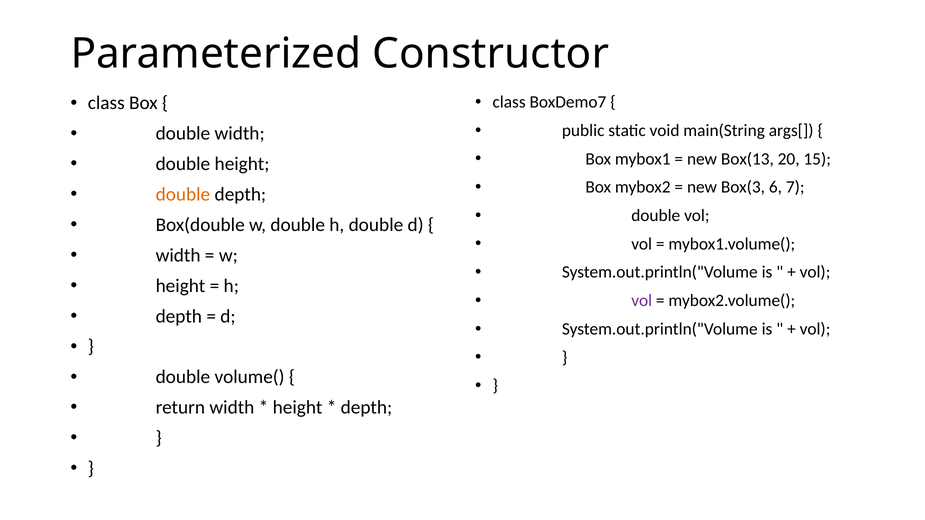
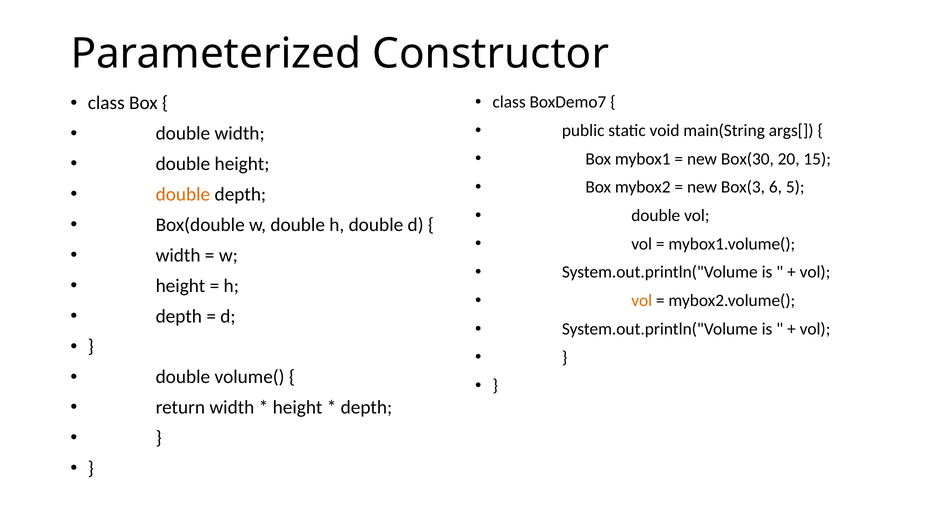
Box(13: Box(13 -> Box(30 (747, 159)
7: 7 -> 5 (795, 187)
vol colour: purple -> orange (642, 301)
